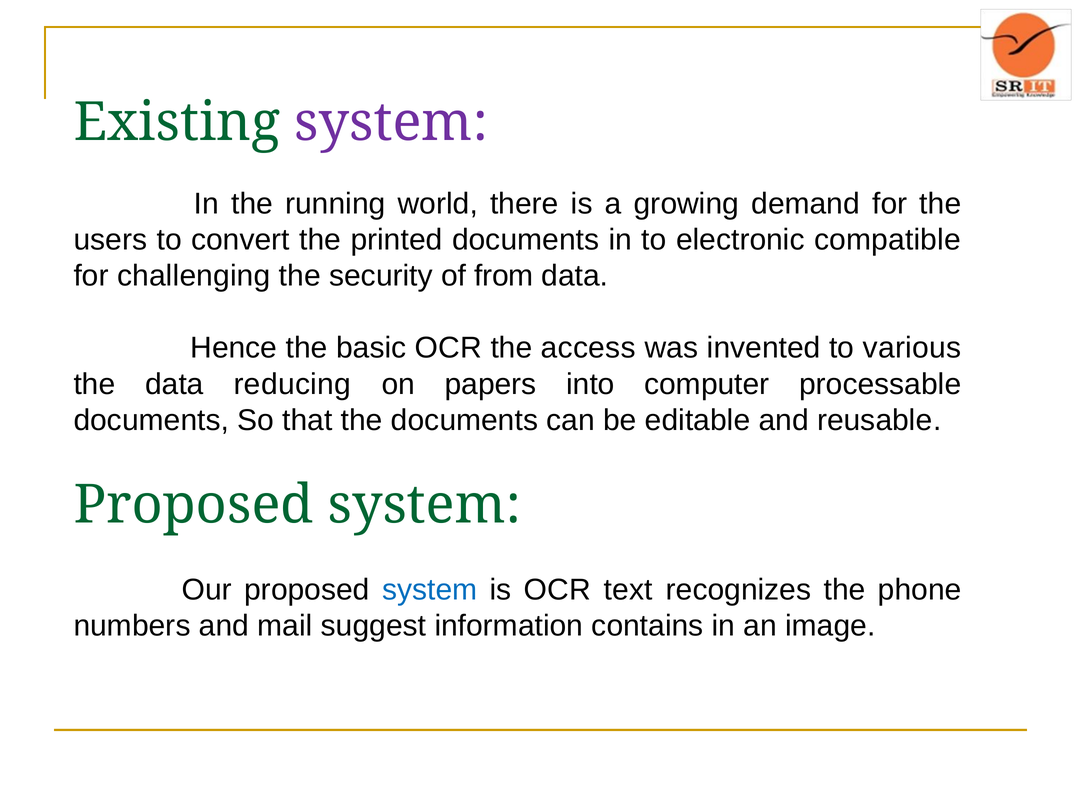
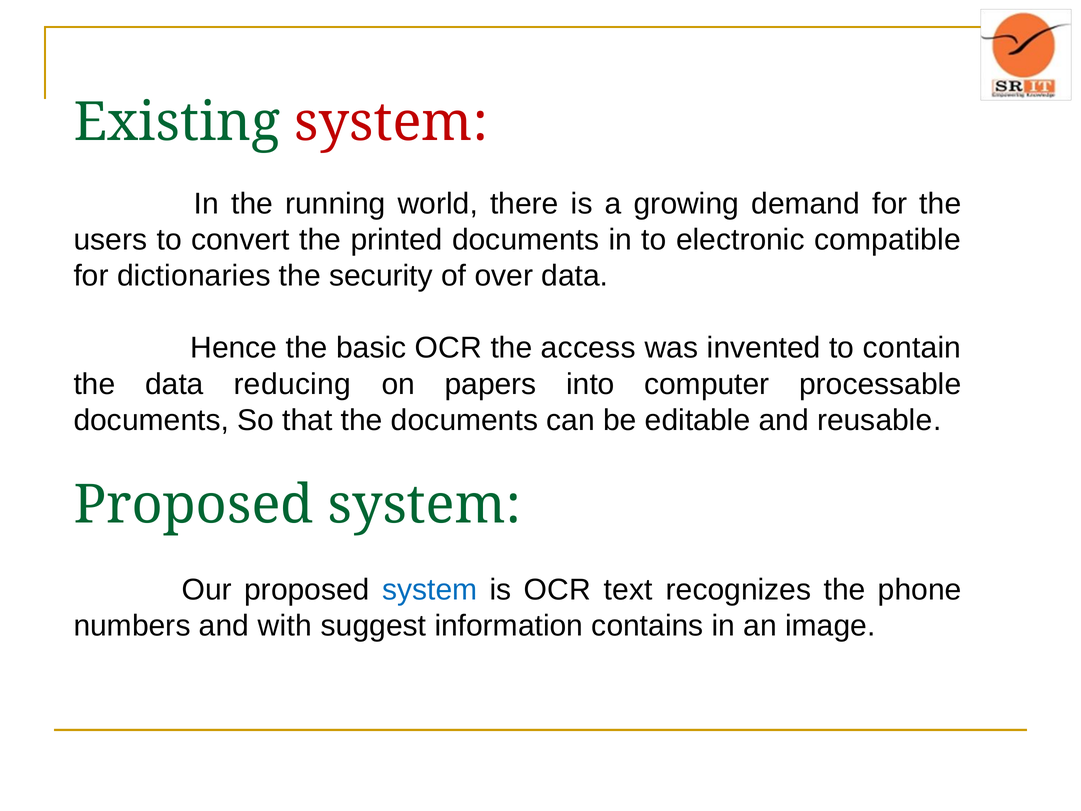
system colour: purple -> red (391, 123)
challenging: challenging -> dictionaries (194, 276)
from: from -> over (504, 276)
various: various -> contain (912, 348)
mail: mail -> with (285, 625)
